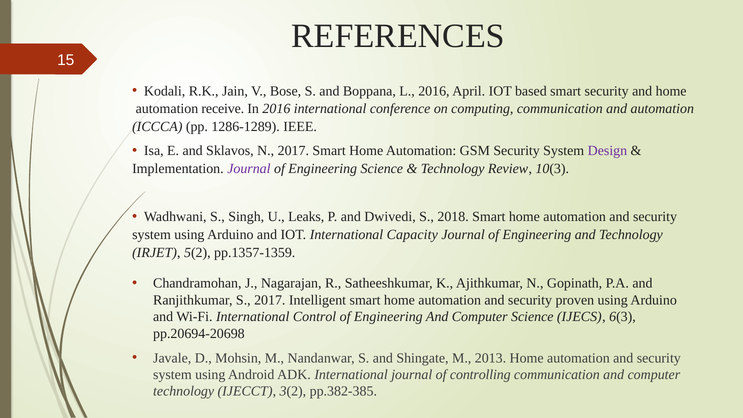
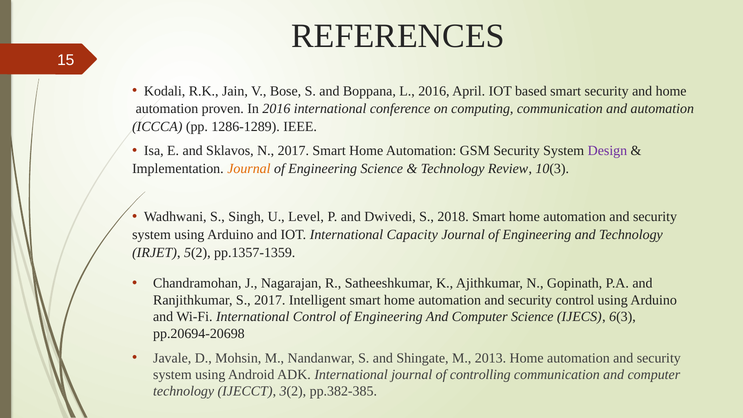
receive: receive -> proven (223, 109)
Journal colour: purple -> orange (249, 169)
Leaks: Leaks -> Level (306, 217)
security proven: proven -> control (575, 300)
